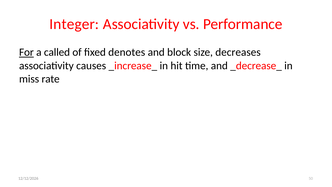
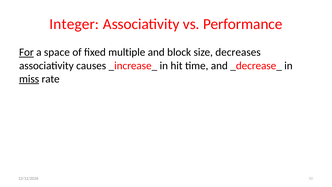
called: called -> space (57, 52)
denotes: denotes -> multiple (127, 52)
miss underline: none -> present (29, 79)
